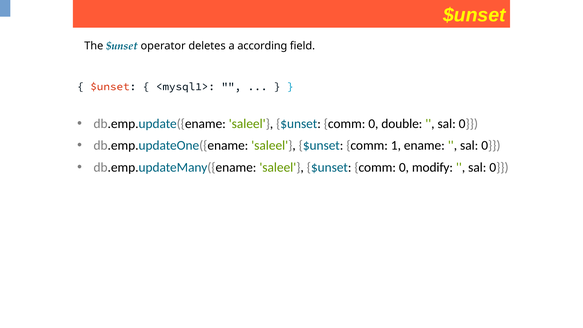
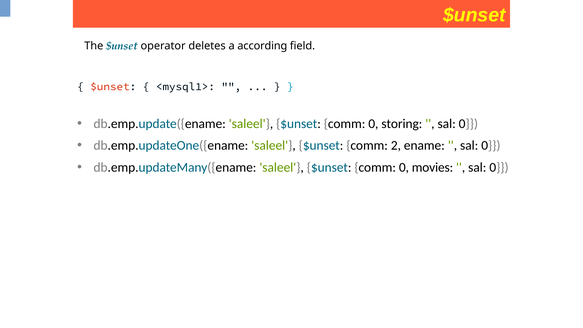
double: double -> storing (402, 124)
1: 1 -> 2 (396, 146)
modify: modify -> movies (432, 167)
